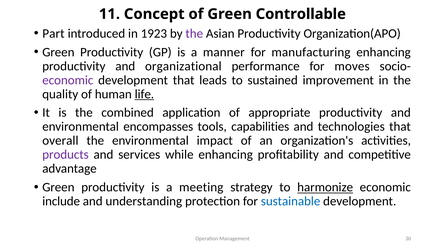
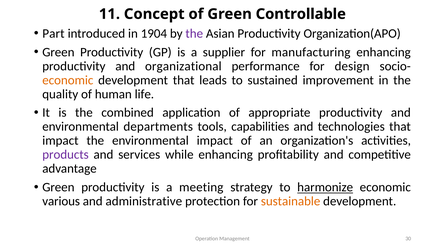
1923: 1923 -> 1904 (154, 33)
manner: manner -> supplier (224, 52)
moves: moves -> design (352, 66)
economic colour: purple -> orange (68, 80)
life underline: present -> none (144, 94)
encompasses: encompasses -> departments (158, 127)
overall: overall -> impact (60, 141)
include: include -> various (61, 202)
understanding: understanding -> administrative (144, 202)
sustainable colour: blue -> orange (291, 202)
